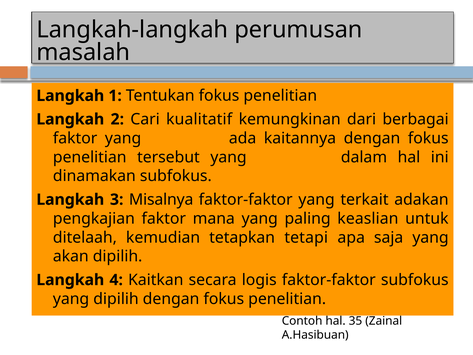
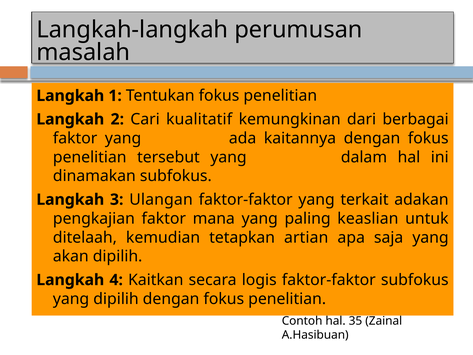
Misalnya: Misalnya -> Ulangan (161, 199)
tetapi: tetapi -> artian (306, 237)
